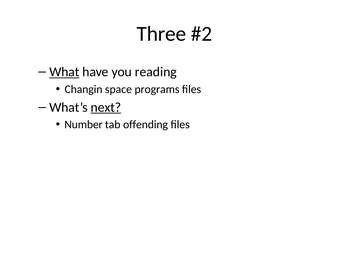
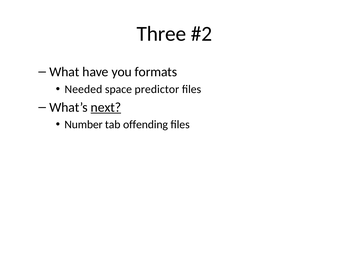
What underline: present -> none (64, 72)
reading: reading -> formats (156, 72)
Changin: Changin -> Needed (83, 89)
programs: programs -> predictor (157, 89)
